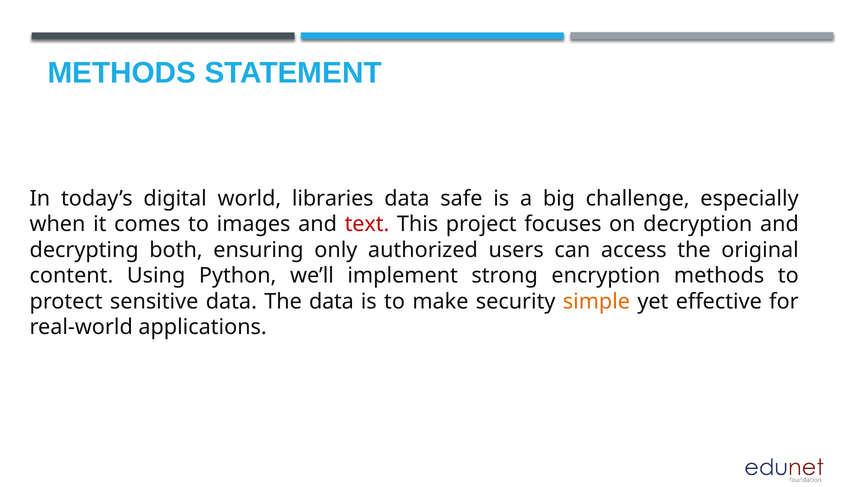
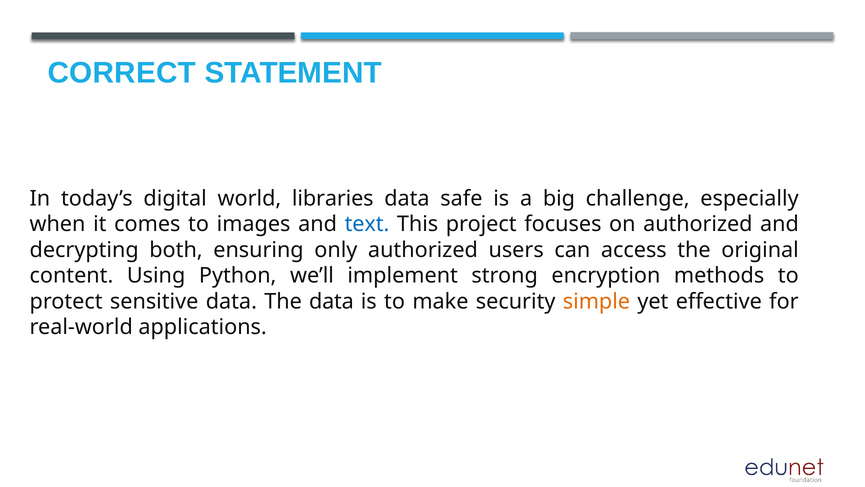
METHODS: METHODS -> CORRECT (122, 73)
text colour: red -> blue (367, 224)
on decryption: decryption -> authorized (698, 224)
